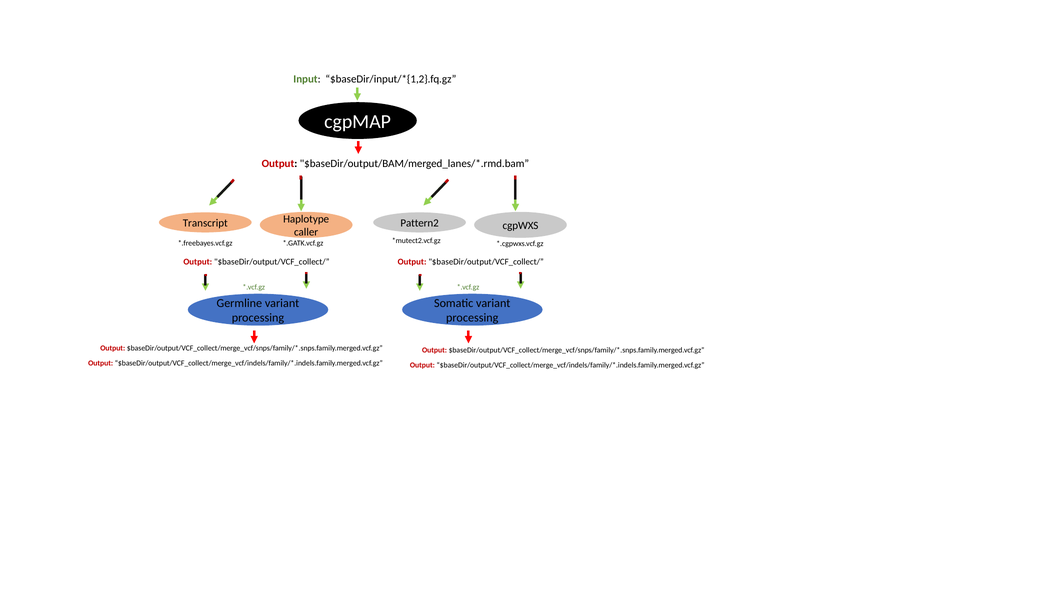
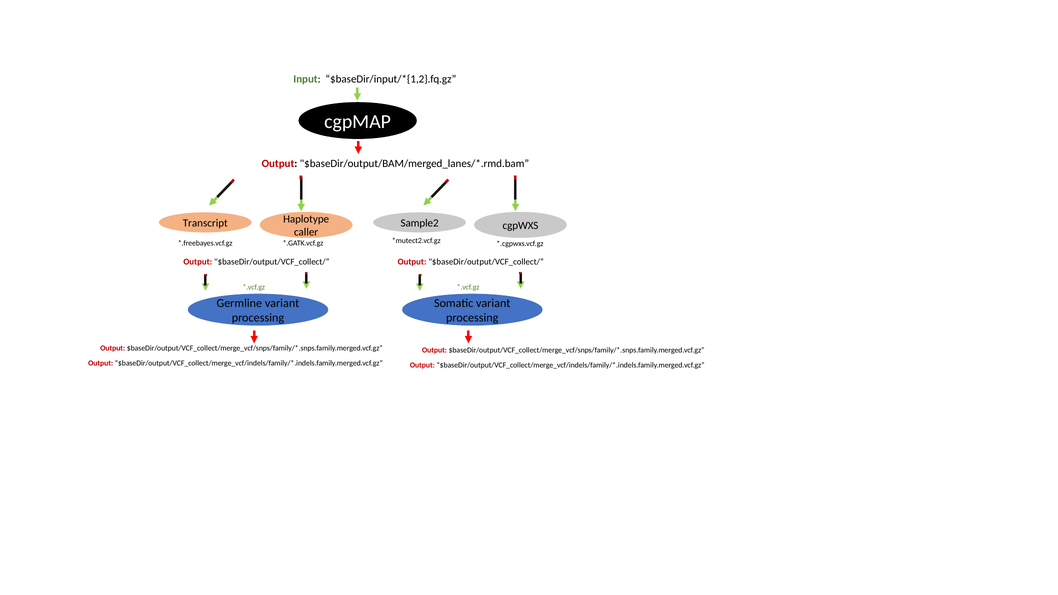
Pattern2: Pattern2 -> Sample2 (420, 223)
